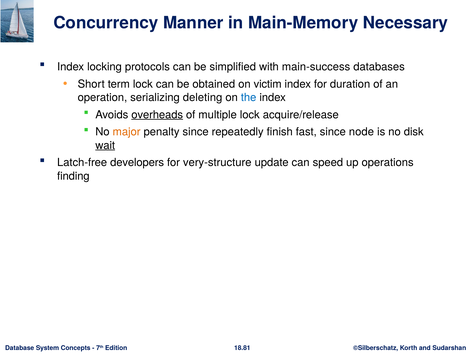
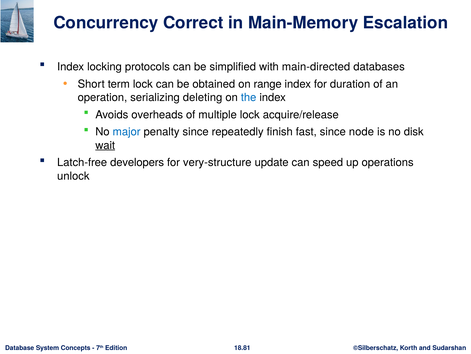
Manner: Manner -> Correct (193, 23)
Necessary: Necessary -> Escalation (406, 23)
main-success: main-success -> main-directed (316, 67)
victim: victim -> range (268, 84)
overheads underline: present -> none (157, 114)
major colour: orange -> blue (127, 132)
finding: finding -> unlock (73, 176)
